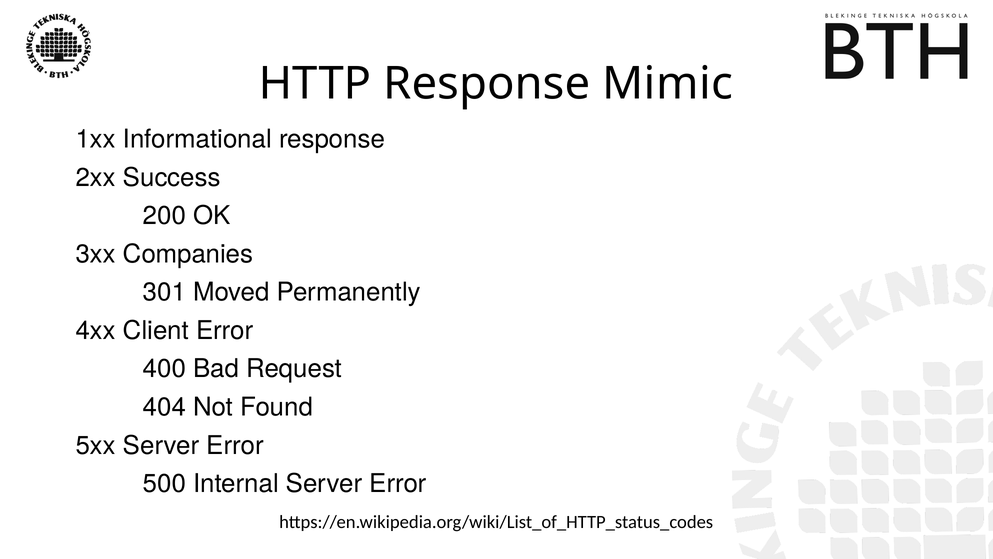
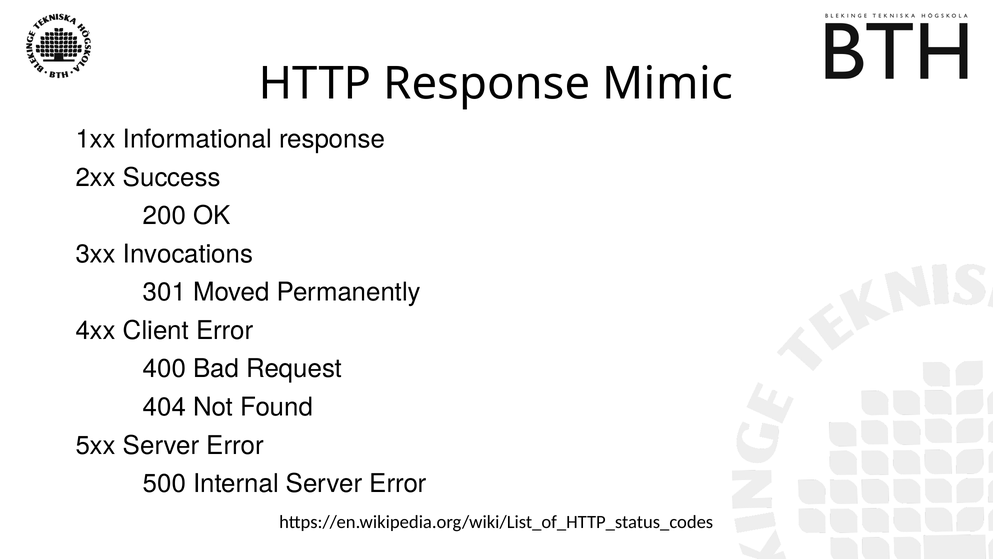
Companies: Companies -> Invocations (188, 254)
